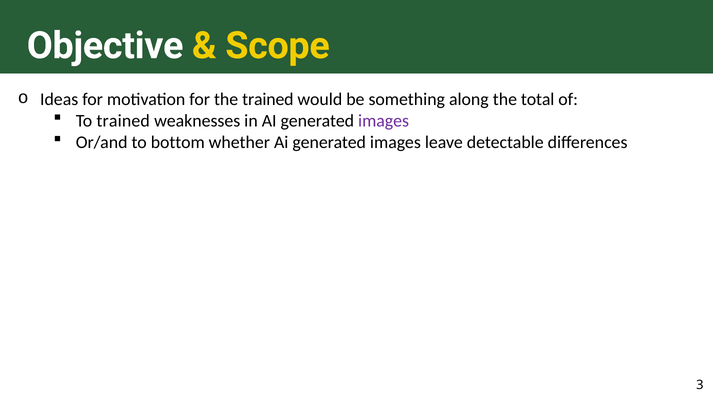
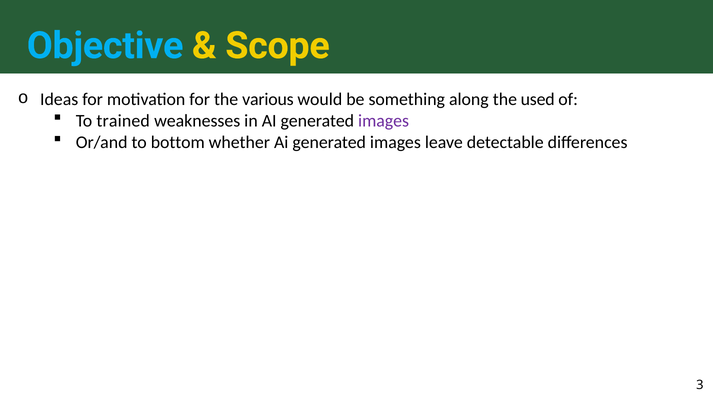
Objective colour: white -> light blue (105, 46)
the trained: trained -> various (268, 100)
total: total -> used (538, 100)
